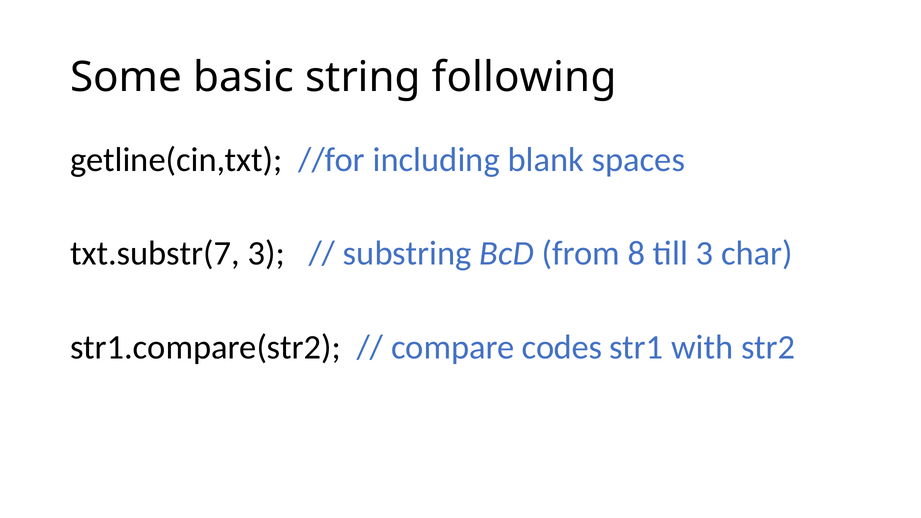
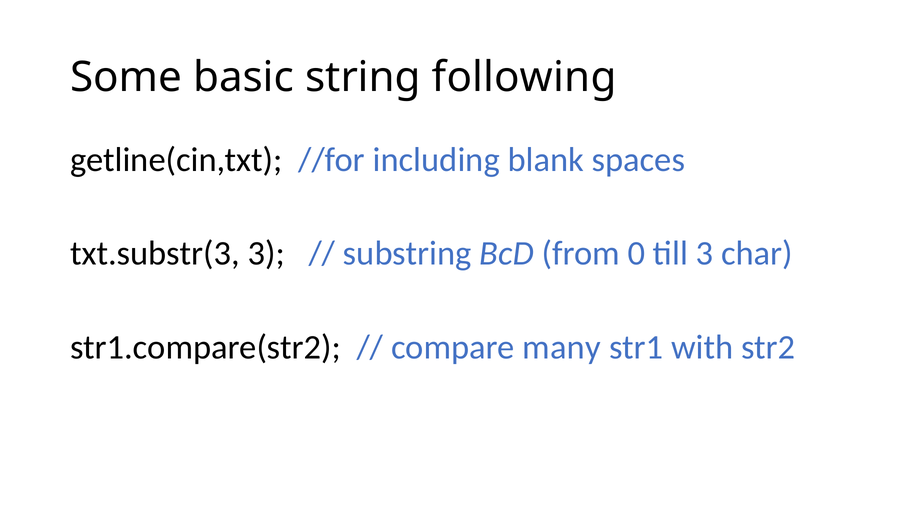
txt.substr(7: txt.substr(7 -> txt.substr(3 (155, 254)
8: 8 -> 0 (636, 254)
codes: codes -> many (562, 347)
